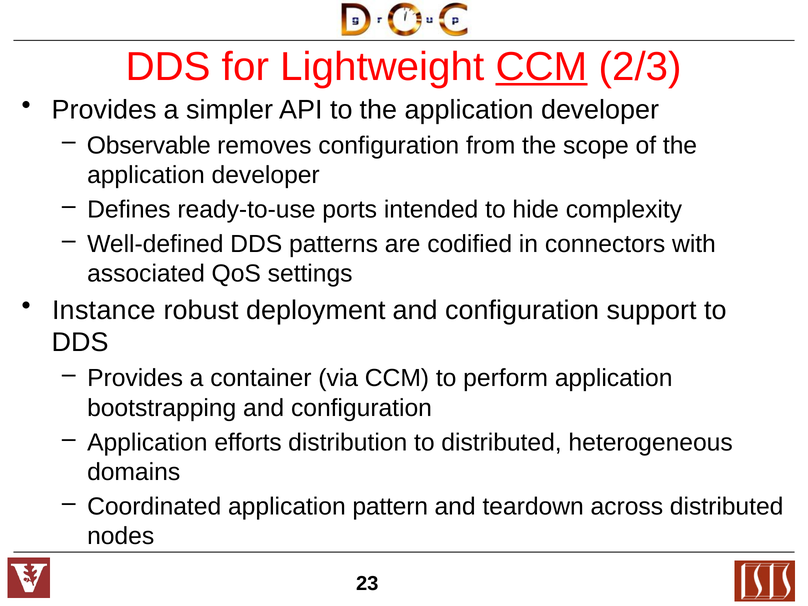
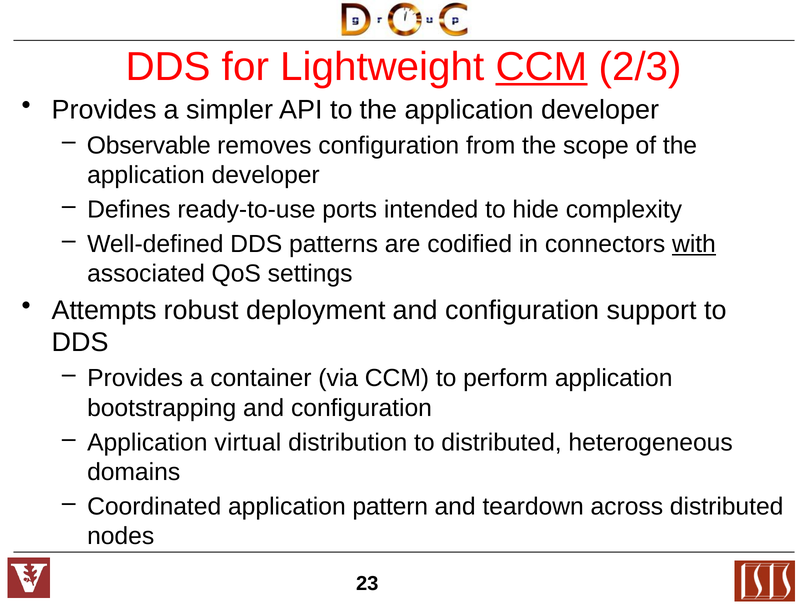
with underline: none -> present (694, 244)
Instance: Instance -> Attempts (104, 310)
efforts: efforts -> virtual (248, 442)
